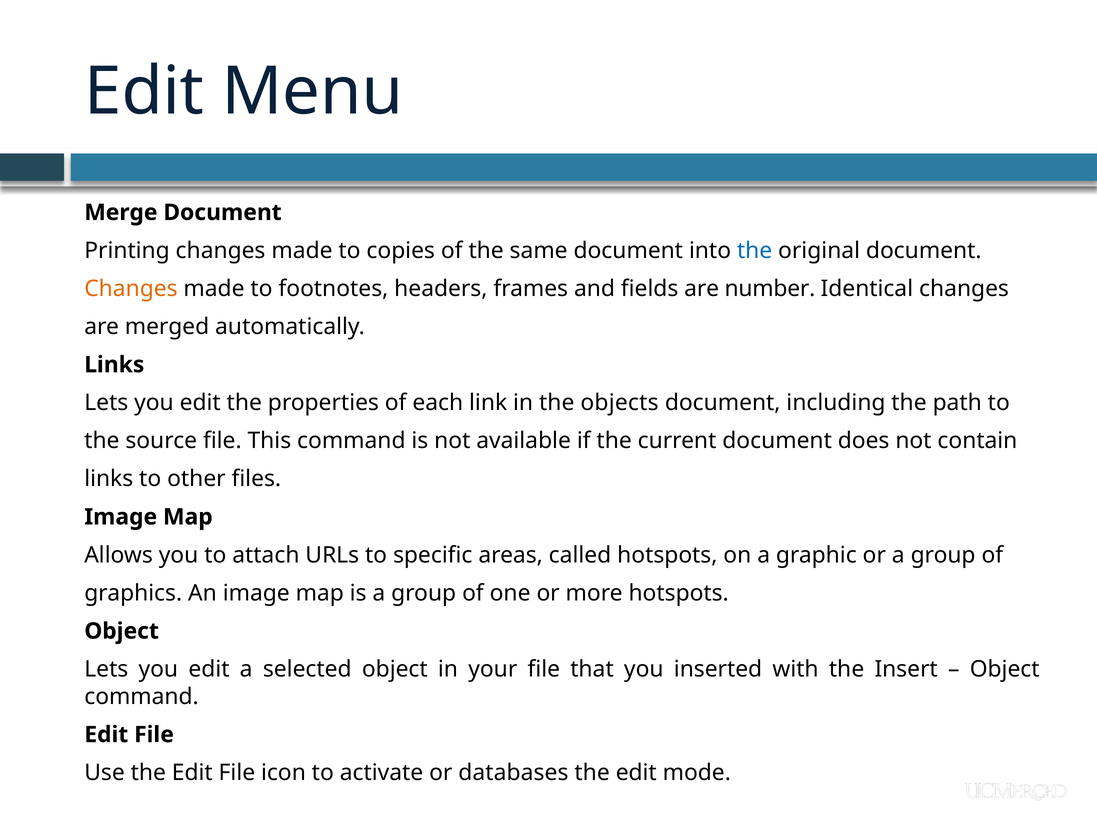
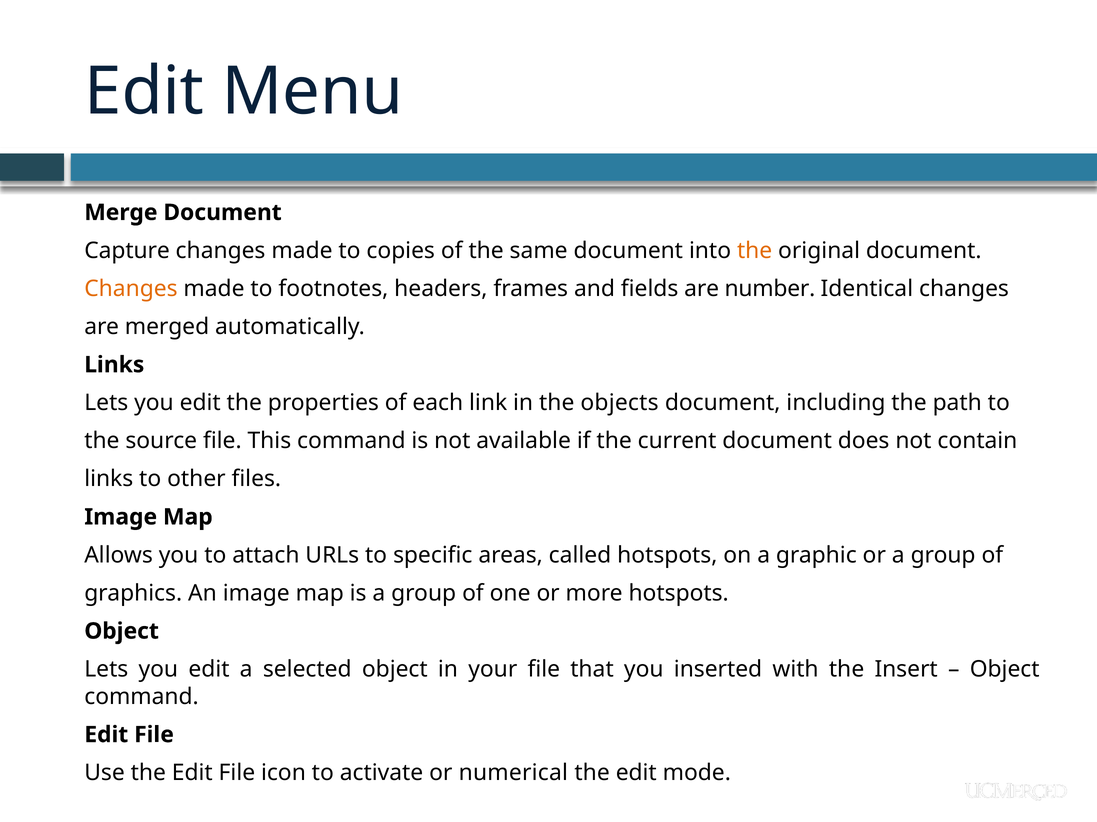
Printing: Printing -> Capture (127, 251)
the colour: blue -> orange (755, 251)
databases: databases -> numerical (513, 773)
